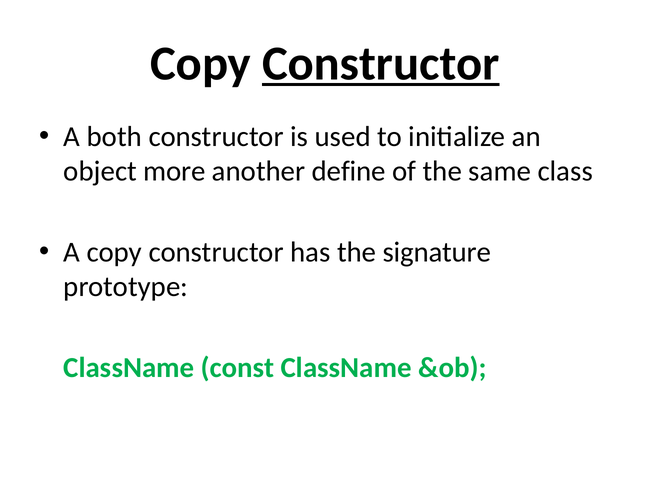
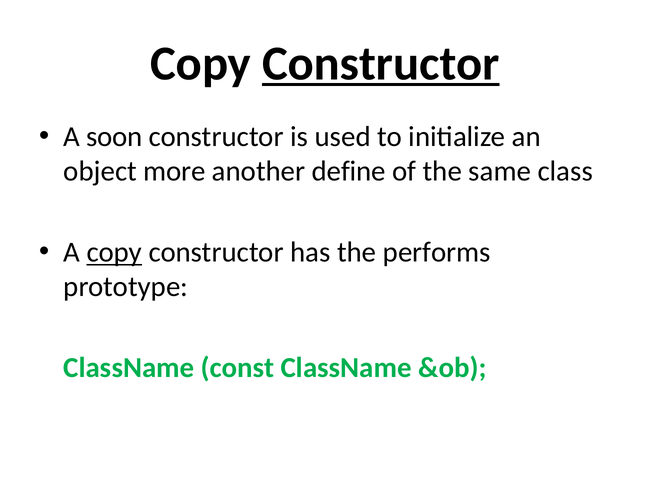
both: both -> soon (114, 136)
copy underline: none -> present (114, 252)
signature: signature -> performs (437, 252)
